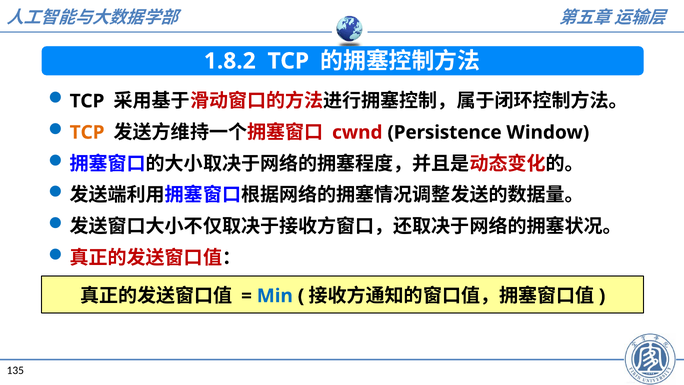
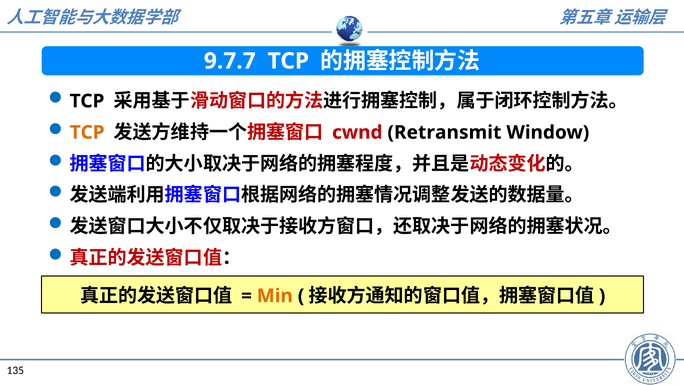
1.8.2: 1.8.2 -> 9.7.7 (230, 61)
Persistence: Persistence -> Retransmit (444, 132)
Min colour: blue -> orange (275, 296)
